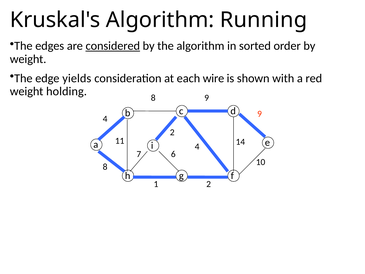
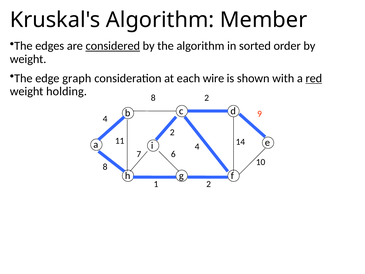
Running: Running -> Member (264, 20)
yields: yields -> graph (77, 78)
red underline: none -> present (314, 78)
8 9: 9 -> 2 (207, 98)
